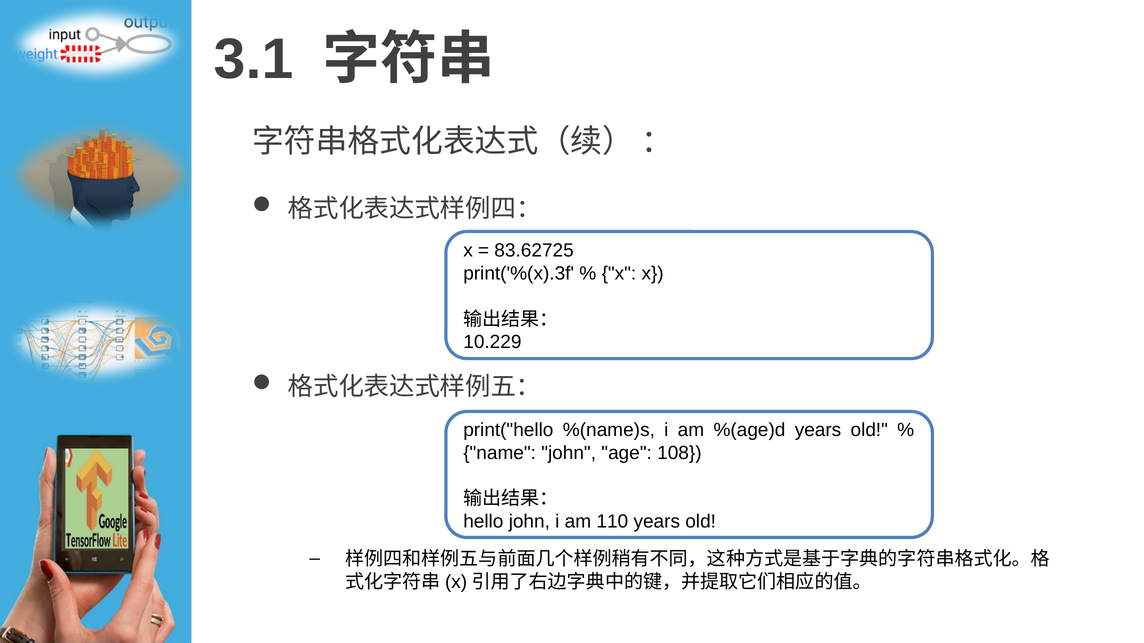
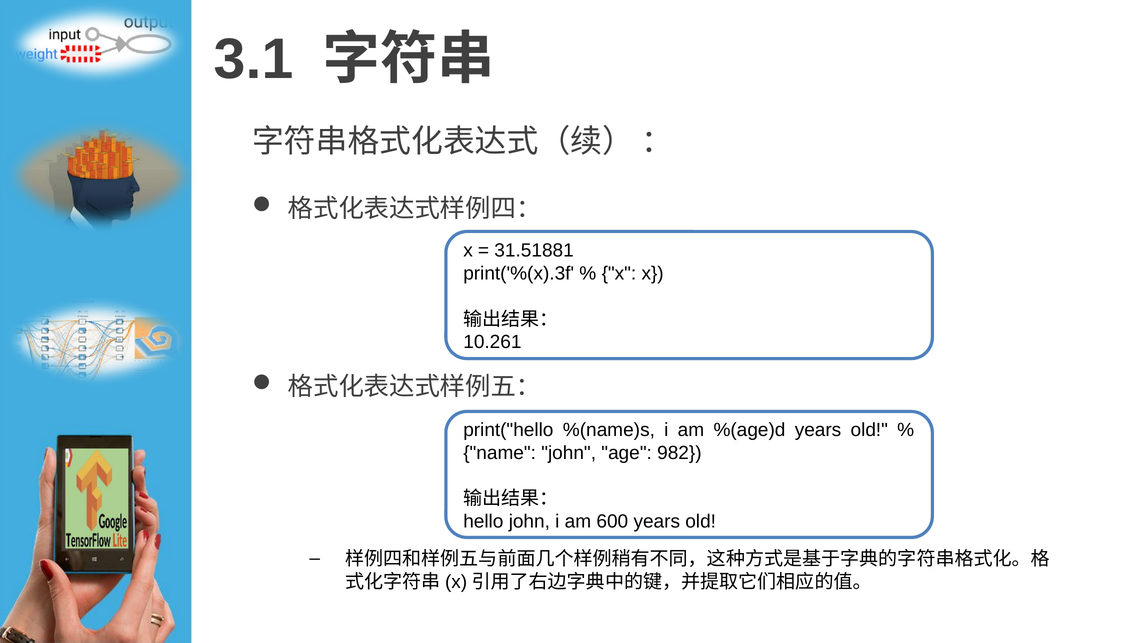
83.62725: 83.62725 -> 31.51881 (534, 251)
10.229: 10.229 -> 10.261 (492, 342)
108: 108 -> 982 (679, 453)
110: 110 -> 600 (612, 522)
